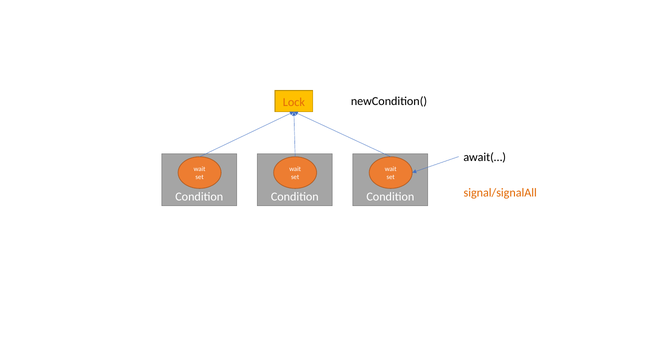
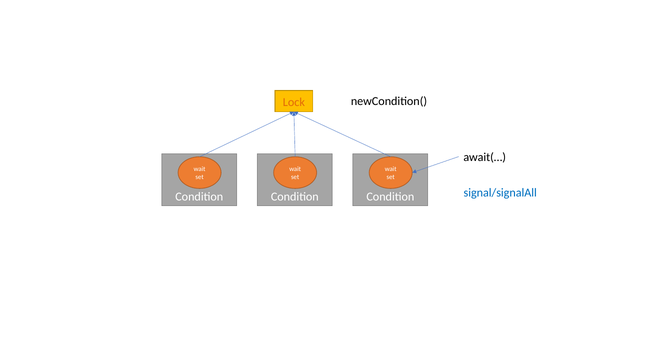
signal/signalAll colour: orange -> blue (500, 193)
